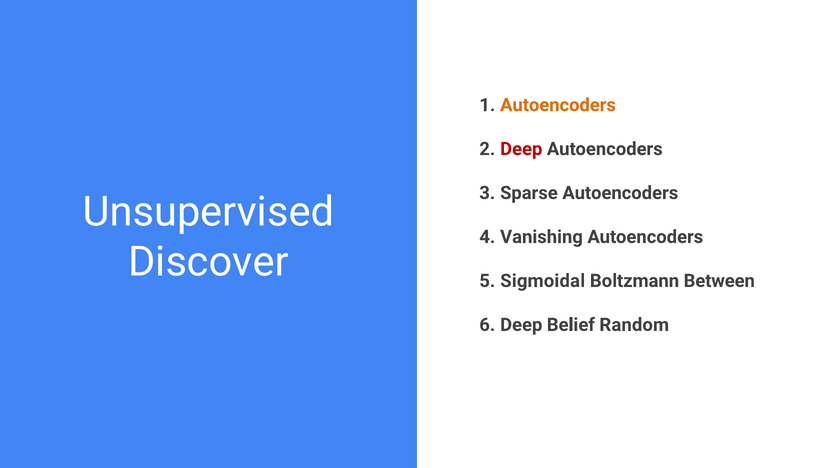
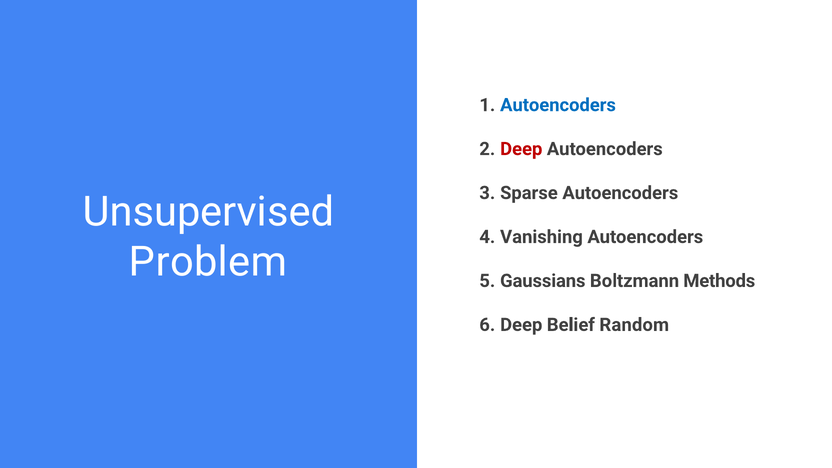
Autoencoders colour: orange -> blue (558, 105)
Discover: Discover -> Problem (208, 262)
Sigmoidal: Sigmoidal -> Gaussians (543, 281)
Between: Between -> Methods (719, 281)
